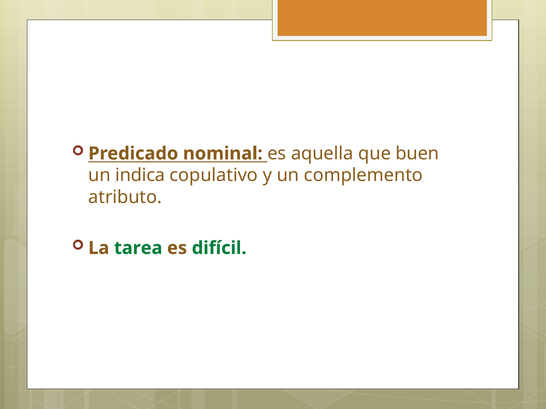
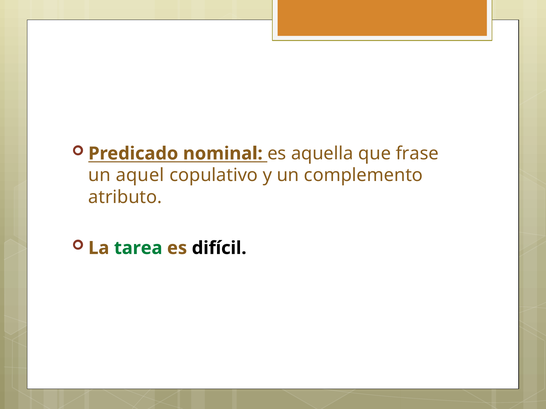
buen: buen -> frase (417, 154)
indica: indica -> aquel (140, 176)
difícil colour: green -> black (219, 248)
